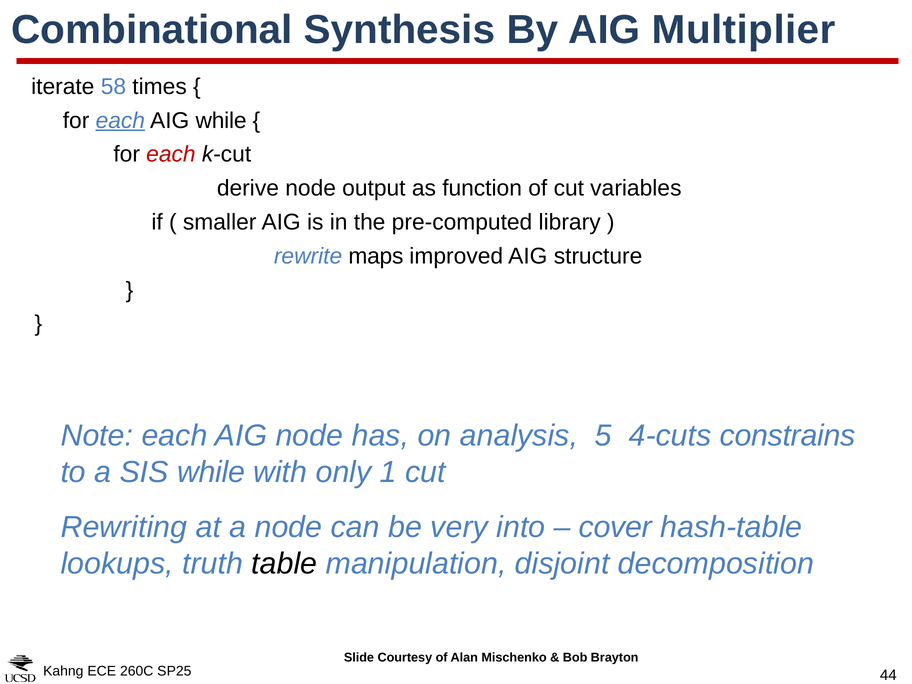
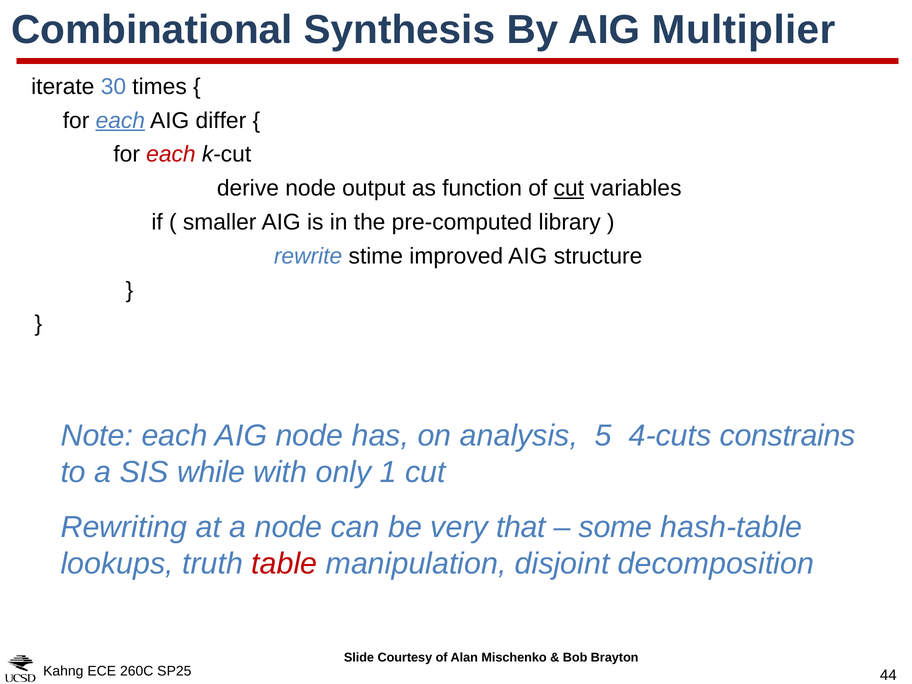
58: 58 -> 30 (113, 87)
AIG while: while -> differ (221, 121)
cut underline: none -> present (569, 188)
maps: maps -> stime (376, 256)
into: into -> that (521, 527)
cover: cover -> some (615, 527)
table colour: black -> red (284, 564)
